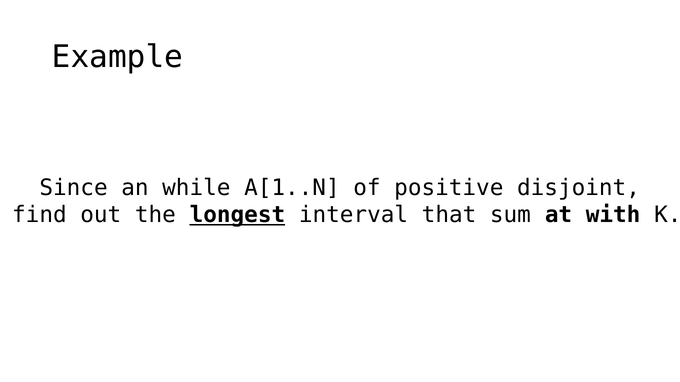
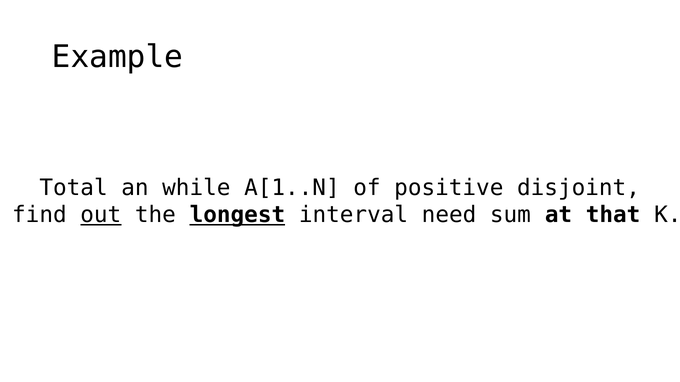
Since: Since -> Total (74, 188)
out underline: none -> present (101, 215)
that: that -> need (449, 215)
with: with -> that (613, 215)
